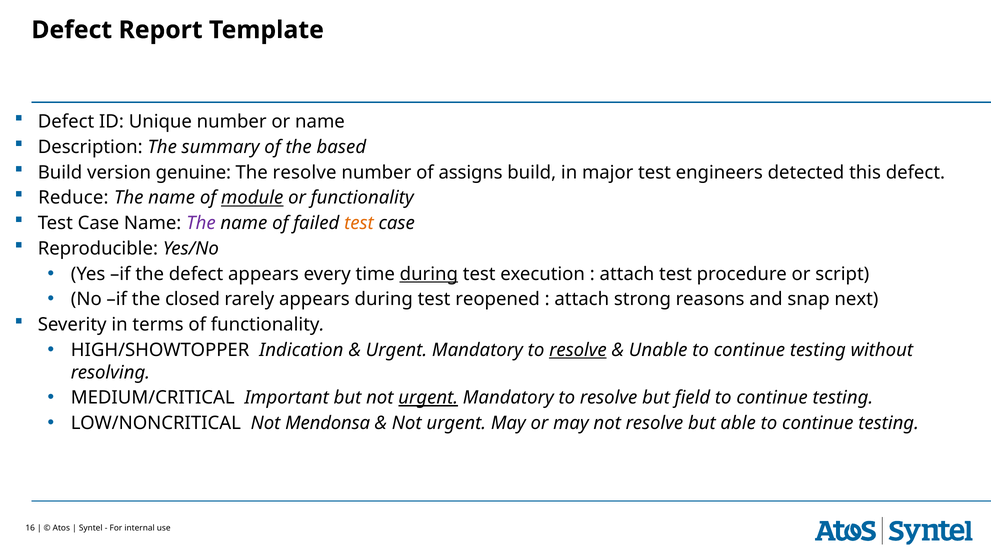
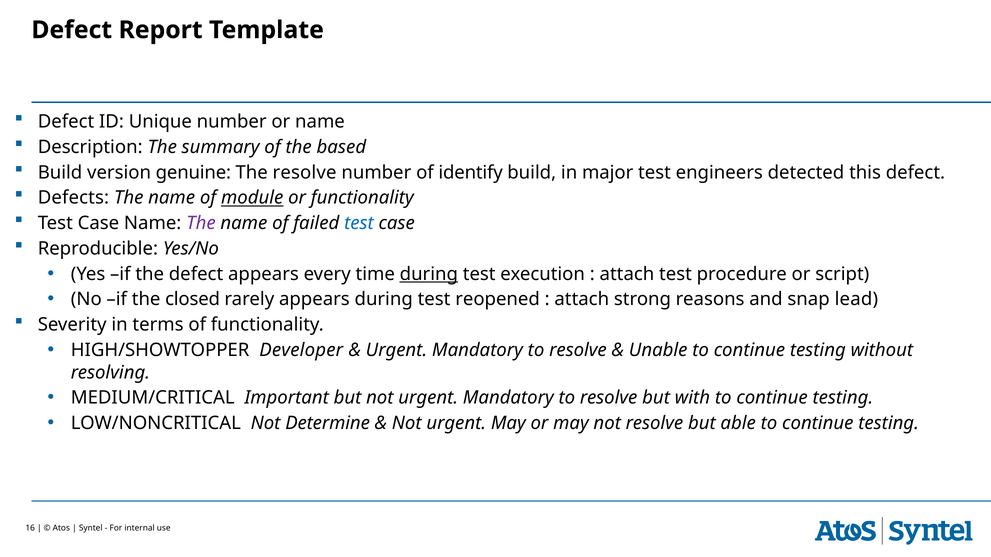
assigns: assigns -> identify (471, 173)
Reduce: Reduce -> Defects (73, 198)
test colour: orange -> blue (359, 223)
next: next -> lead (856, 300)
Indication: Indication -> Developer (301, 350)
resolve underline: present -> none (578, 350)
urgent underline: present -> none (428, 398)
field: field -> with (692, 398)
Mendonsa: Mendonsa -> Determine (328, 423)
